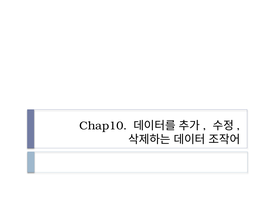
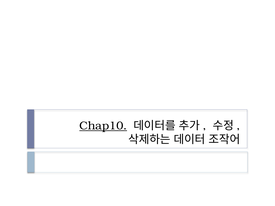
Chap10 underline: none -> present (103, 126)
